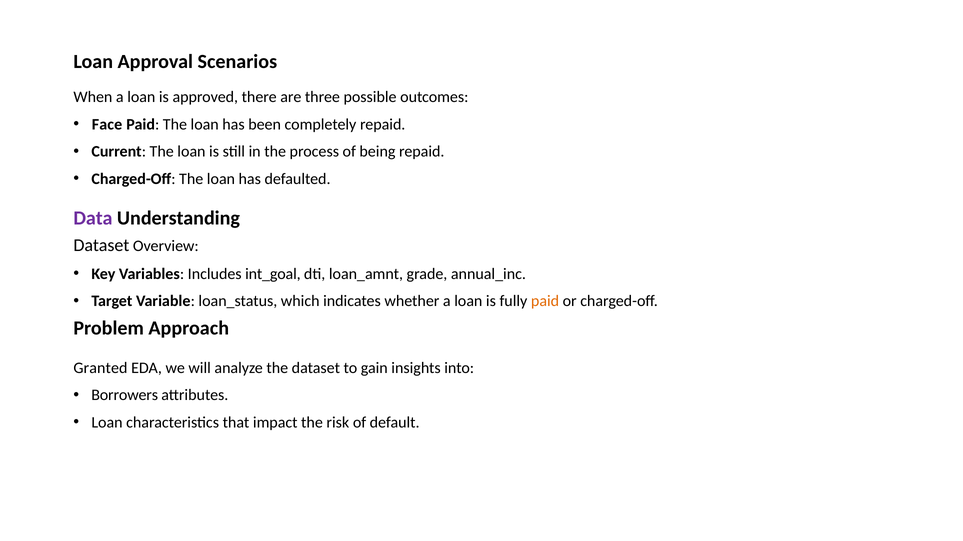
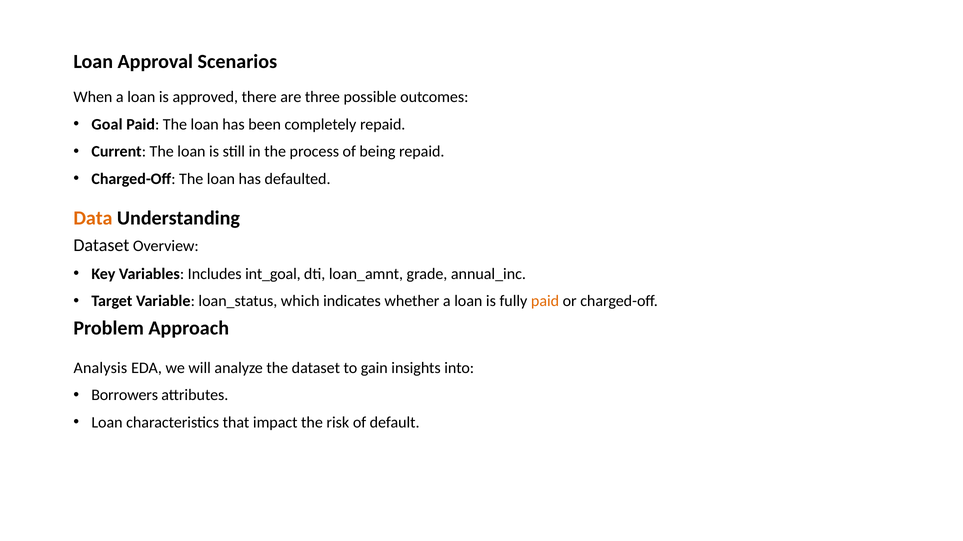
Face: Face -> Goal (107, 124)
Data colour: purple -> orange (93, 218)
Granted: Granted -> Analysis (100, 368)
